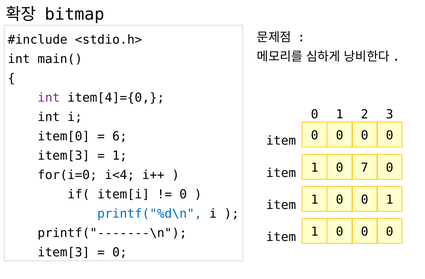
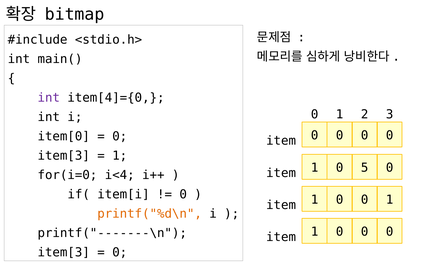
6: 6 -> 0 (120, 137)
7: 7 -> 5 (365, 168)
printf("%d\n colour: blue -> orange (150, 214)
